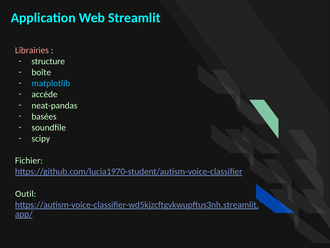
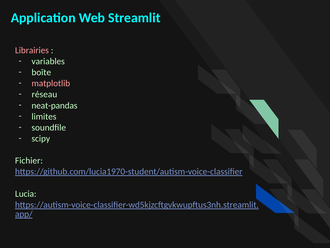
structure: structure -> variables (48, 61)
matplotlib colour: light blue -> pink (51, 83)
accéde: accéde -> réseau (44, 94)
basées: basées -> limites (44, 116)
Outil: Outil -> Lucia (26, 194)
